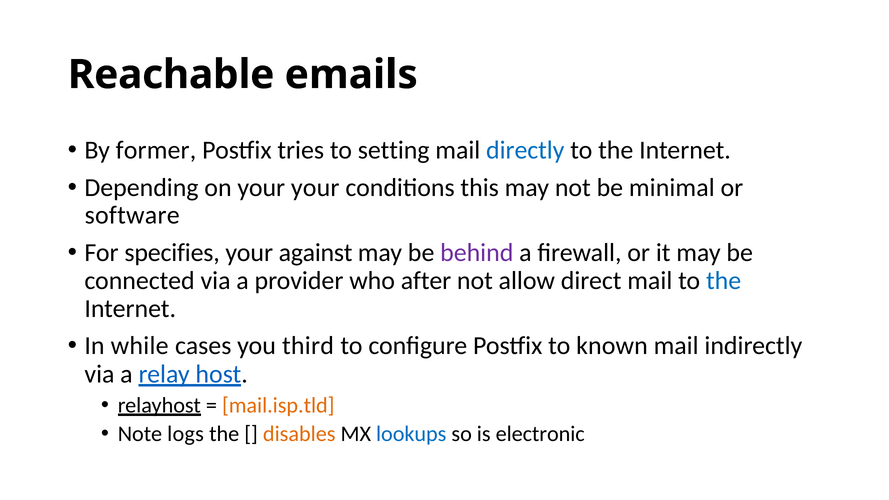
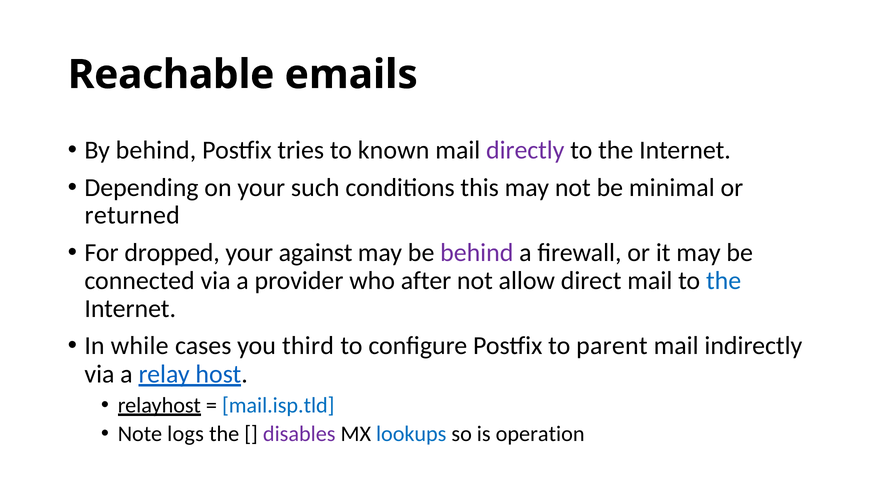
By former: former -> behind (156, 150)
setting: setting -> known (394, 150)
directly colour: blue -> purple (525, 150)
your your: your -> such (315, 187)
software: software -> returned (132, 215)
specifies: specifies -> dropped (172, 253)
known: known -> parent (612, 346)
mail.isp.tld colour: orange -> blue (278, 405)
disables colour: orange -> purple (299, 434)
electronic: electronic -> operation (540, 434)
